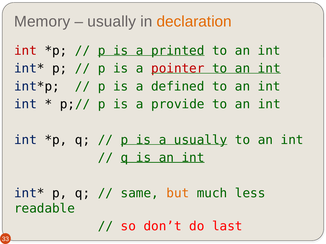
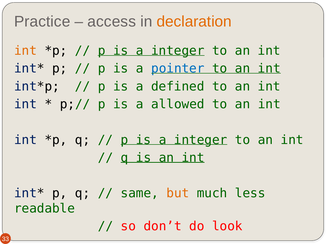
Memory: Memory -> Practice (42, 22)
usually: usually -> access (112, 22)
int colour: red -> orange (26, 51)
printed: printed -> integer (178, 51)
pointer colour: red -> blue (178, 69)
provide: provide -> allowed (178, 104)
usually: usually -> integer (201, 140)
last: last -> look (227, 227)
